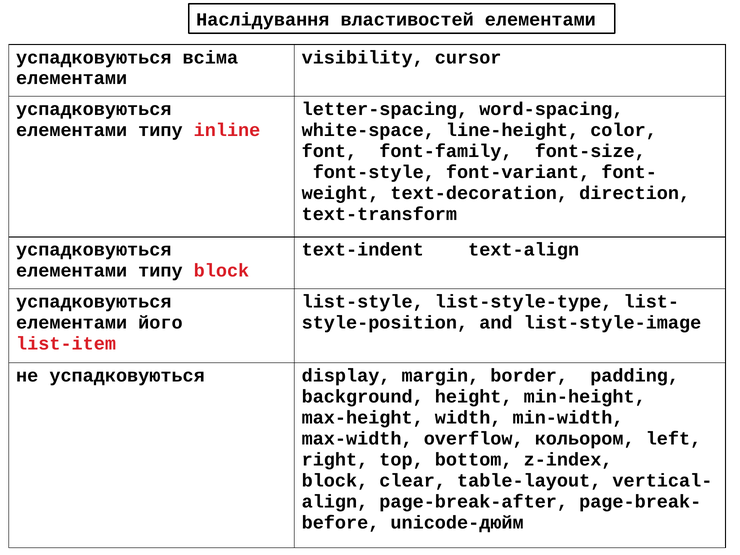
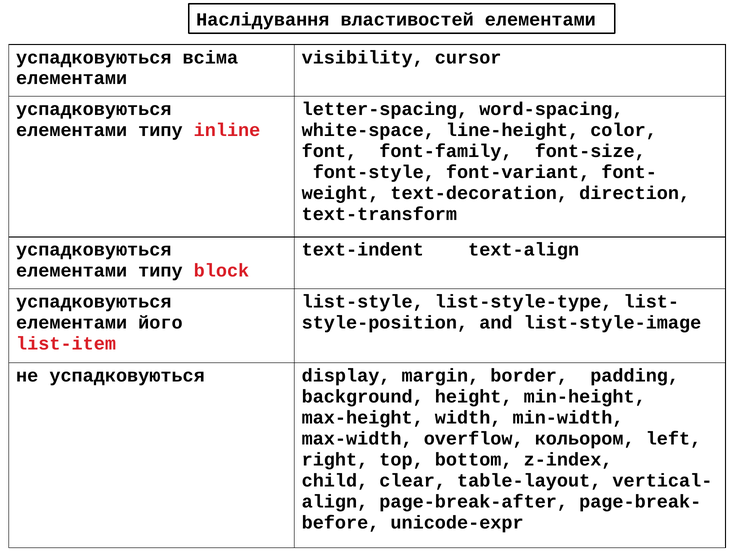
block: block -> child (335, 481)
unicode-дюйм: unicode-дюйм -> unicode-expr (457, 523)
